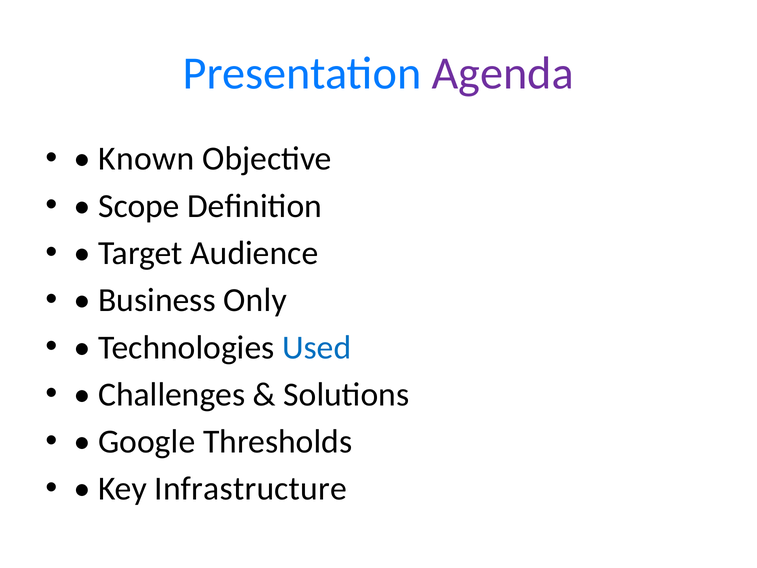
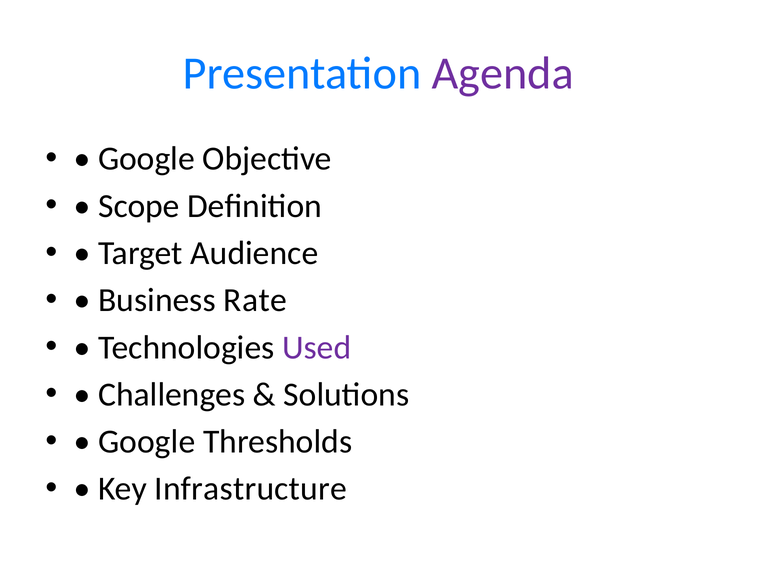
Known: Known -> Google (146, 159)
Only: Only -> Rate (255, 300)
Used colour: blue -> purple (317, 347)
